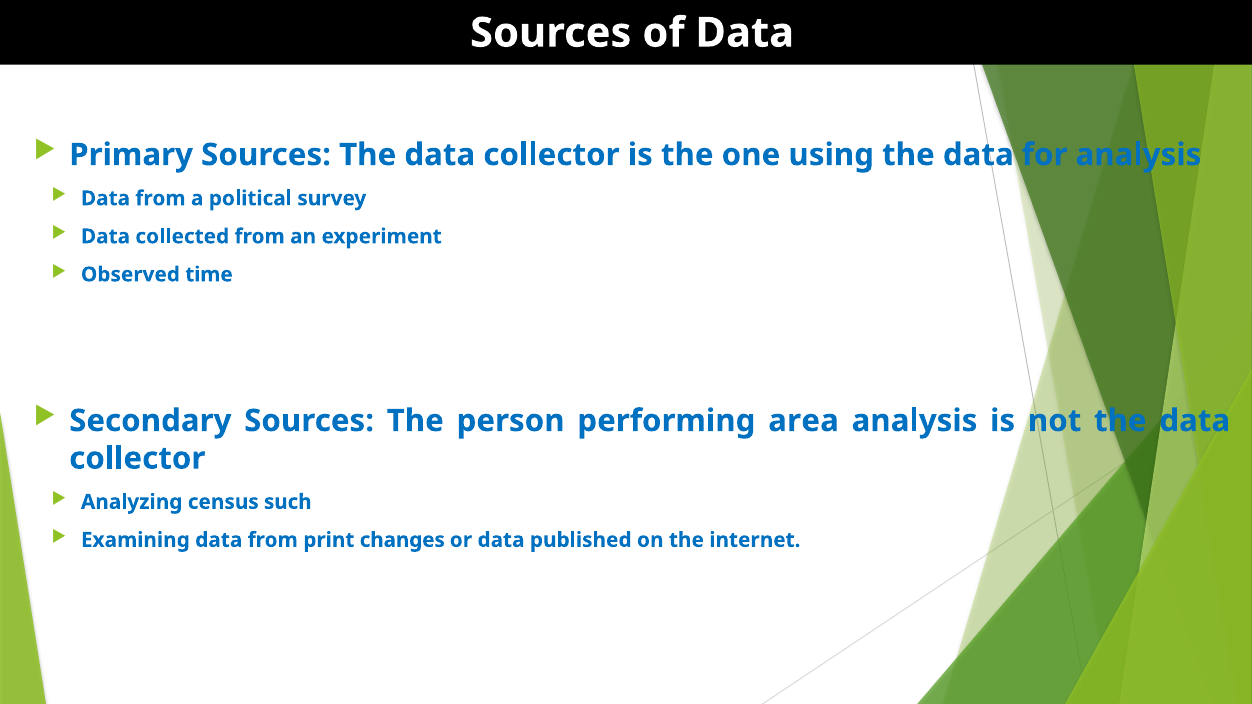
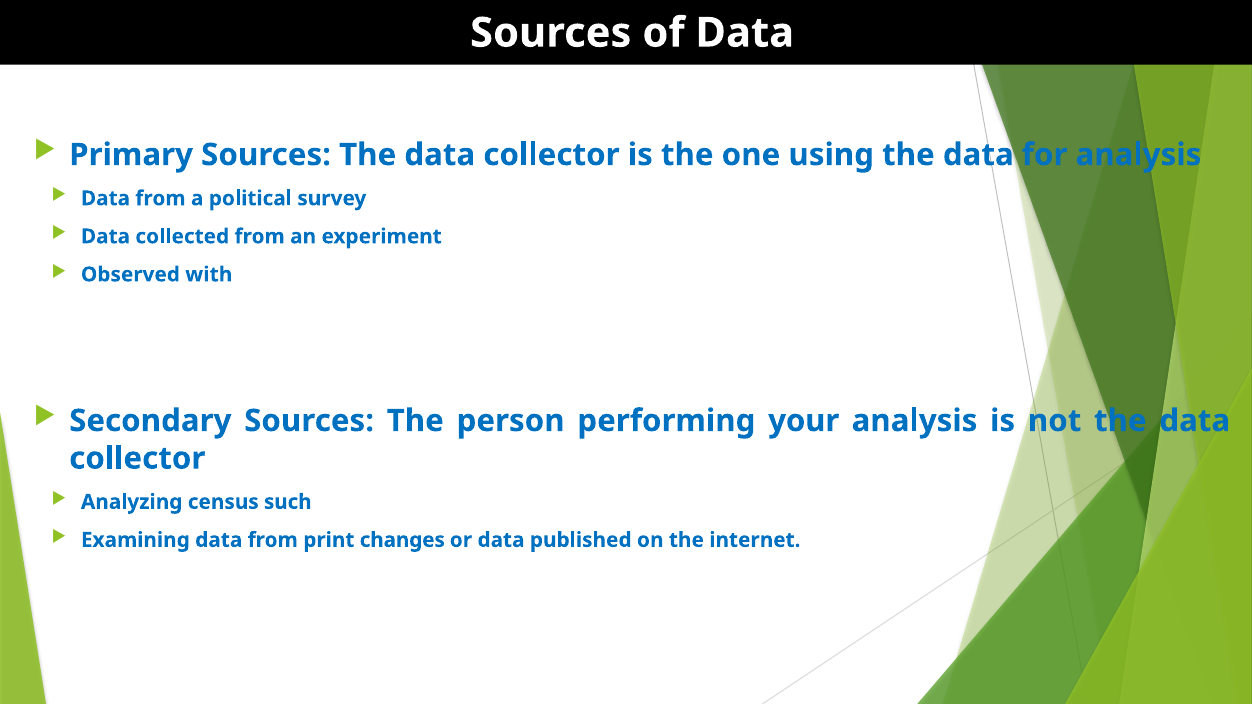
time: time -> with (209, 275)
area: area -> your (804, 421)
